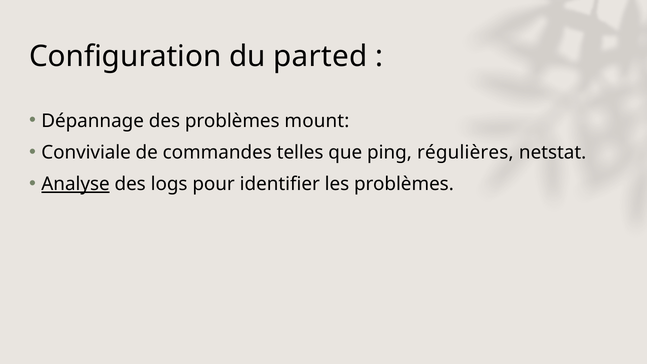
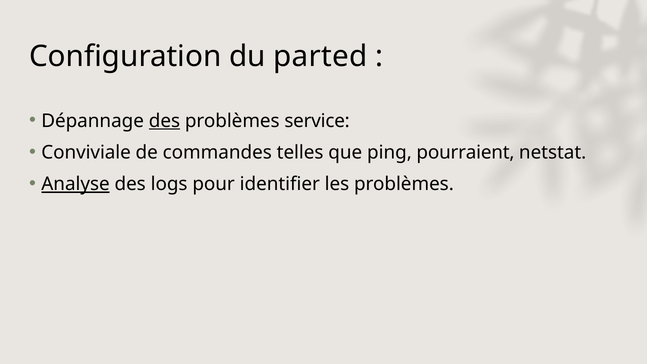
des underline: none -> present (164, 121)
mount: mount -> service (317, 121)
régulières: régulières -> pourraient (466, 152)
